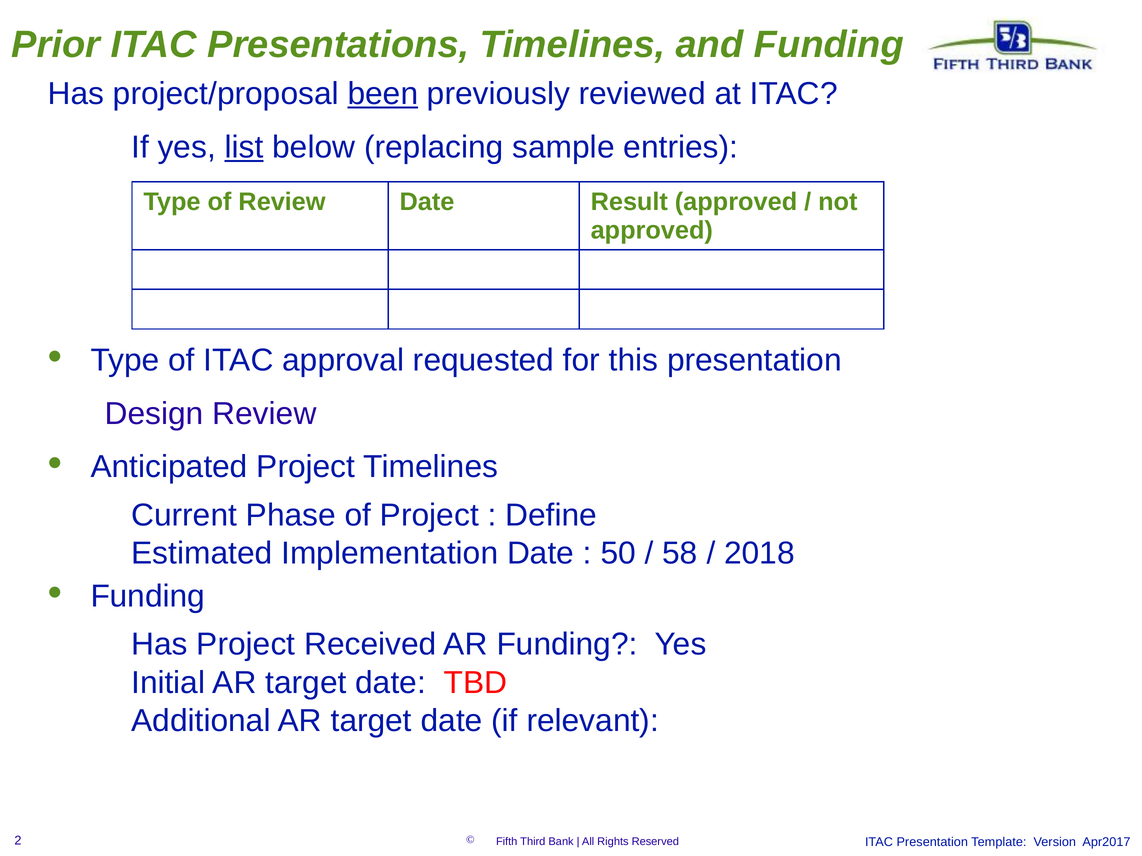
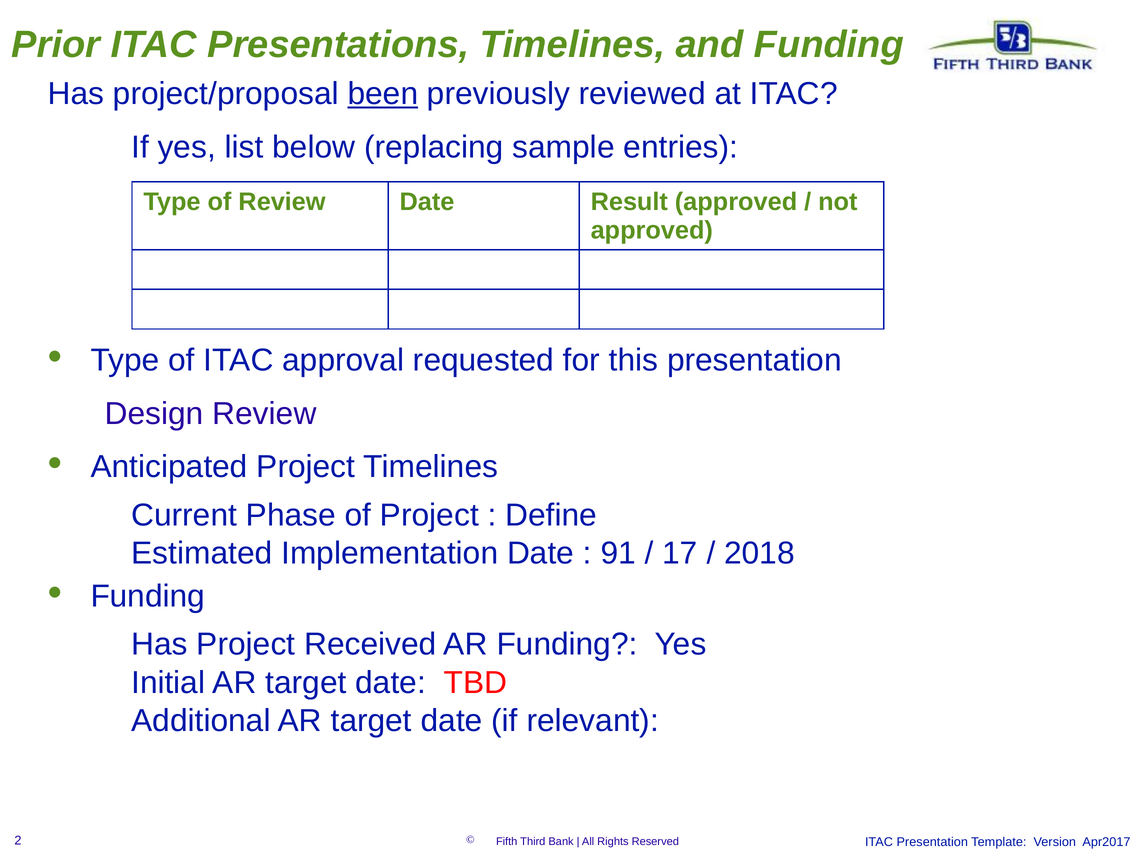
list underline: present -> none (244, 147)
50: 50 -> 91 (618, 553)
58: 58 -> 17 (680, 553)
